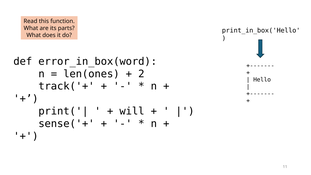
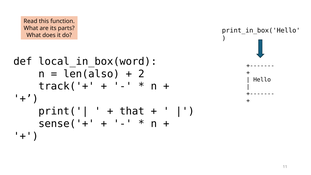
error_in_box(word: error_in_box(word -> local_in_box(word (98, 61)
len(ones: len(ones -> len(also (91, 74)
will: will -> that (132, 111)
